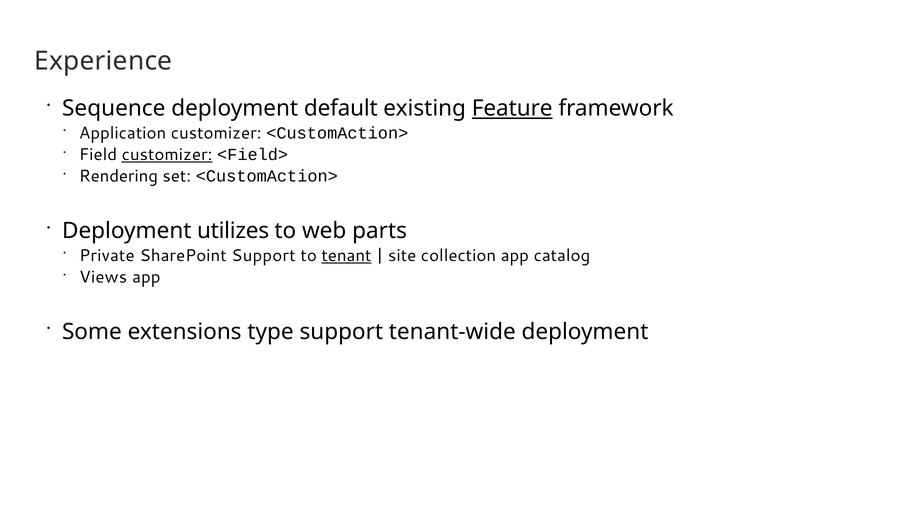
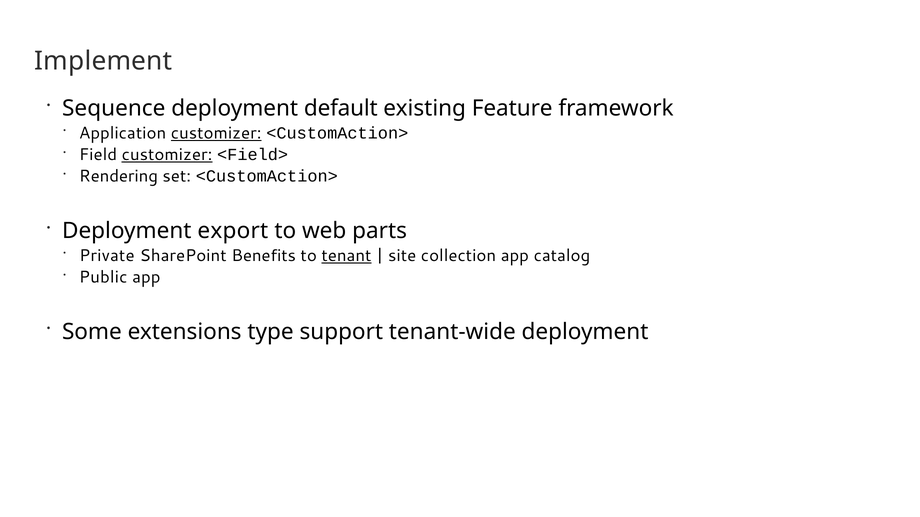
Experience: Experience -> Implement (103, 61)
Feature underline: present -> none (512, 109)
customizer underline: none -> present (216, 133)
utilizes: utilizes -> export (233, 231)
SharePoint Support: Support -> Benefits (264, 256)
Views: Views -> Public (103, 278)
